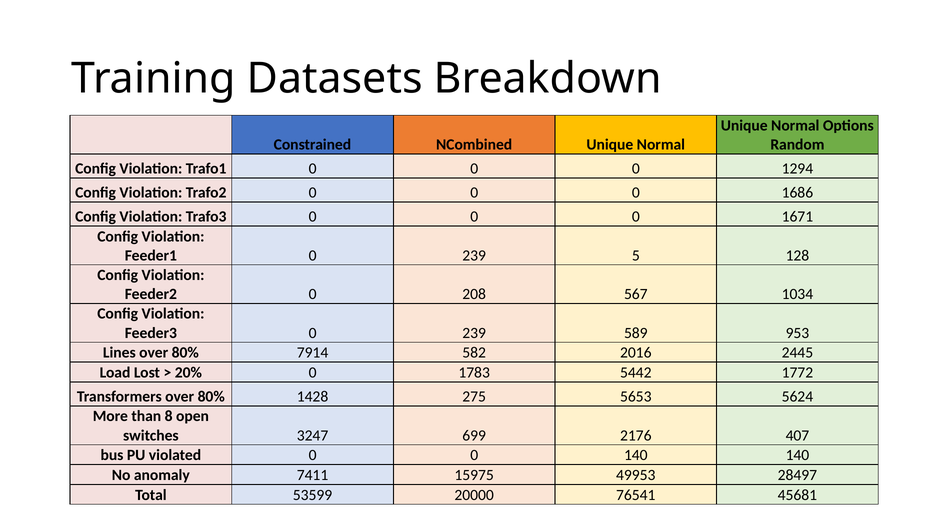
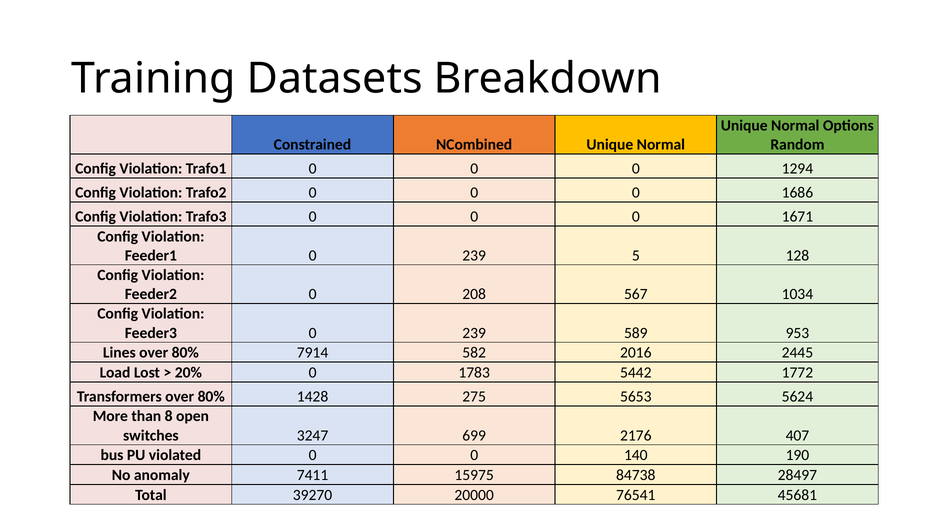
140 140: 140 -> 190 (797, 455)
49953: 49953 -> 84738 (636, 475)
53599: 53599 -> 39270 (313, 495)
